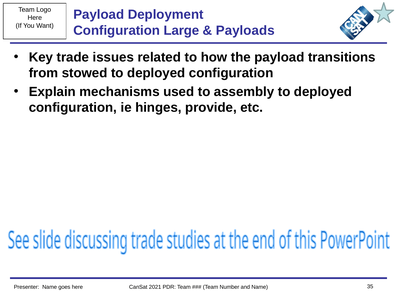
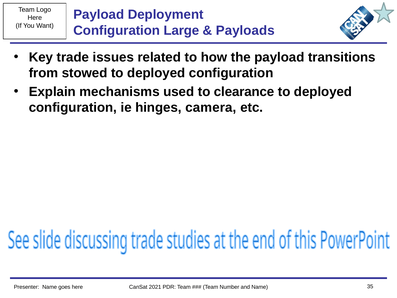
assembly: assembly -> clearance (244, 92)
provide: provide -> camera (211, 107)
